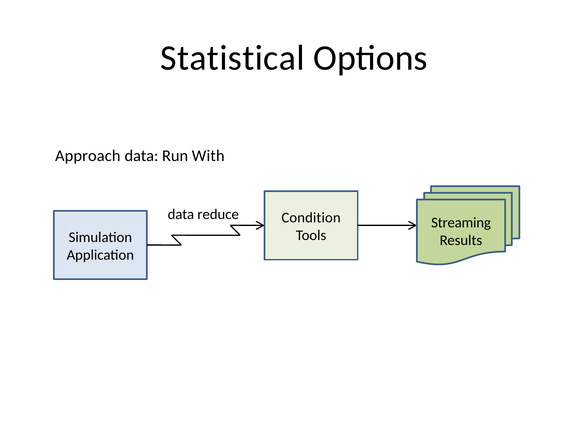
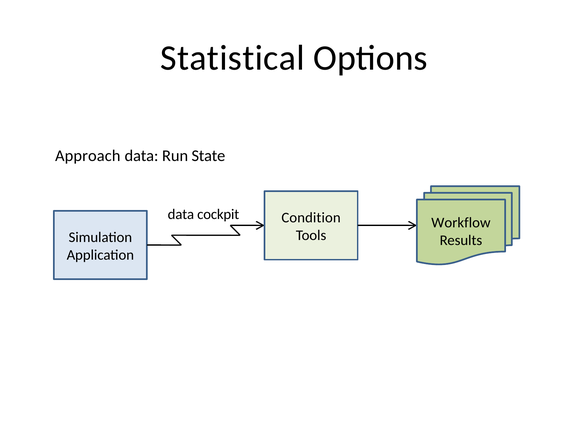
With: With -> State (208, 156)
reduce: reduce -> cockpit (218, 214)
Streaming: Streaming -> Workflow (461, 223)
